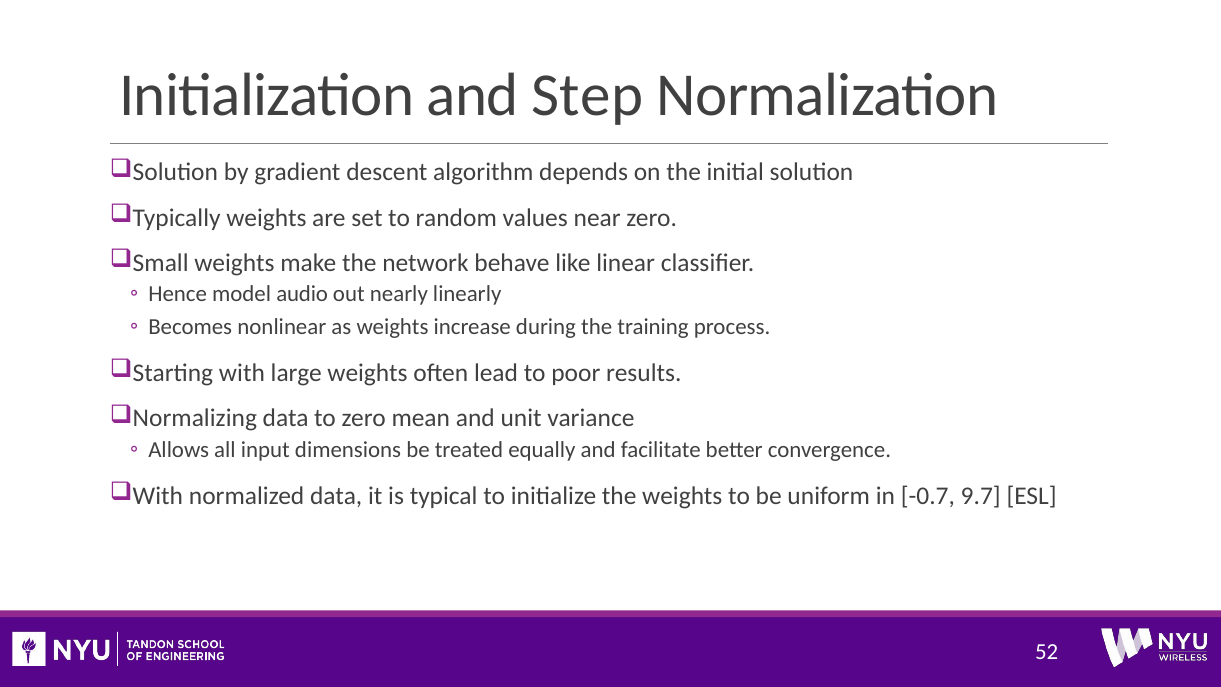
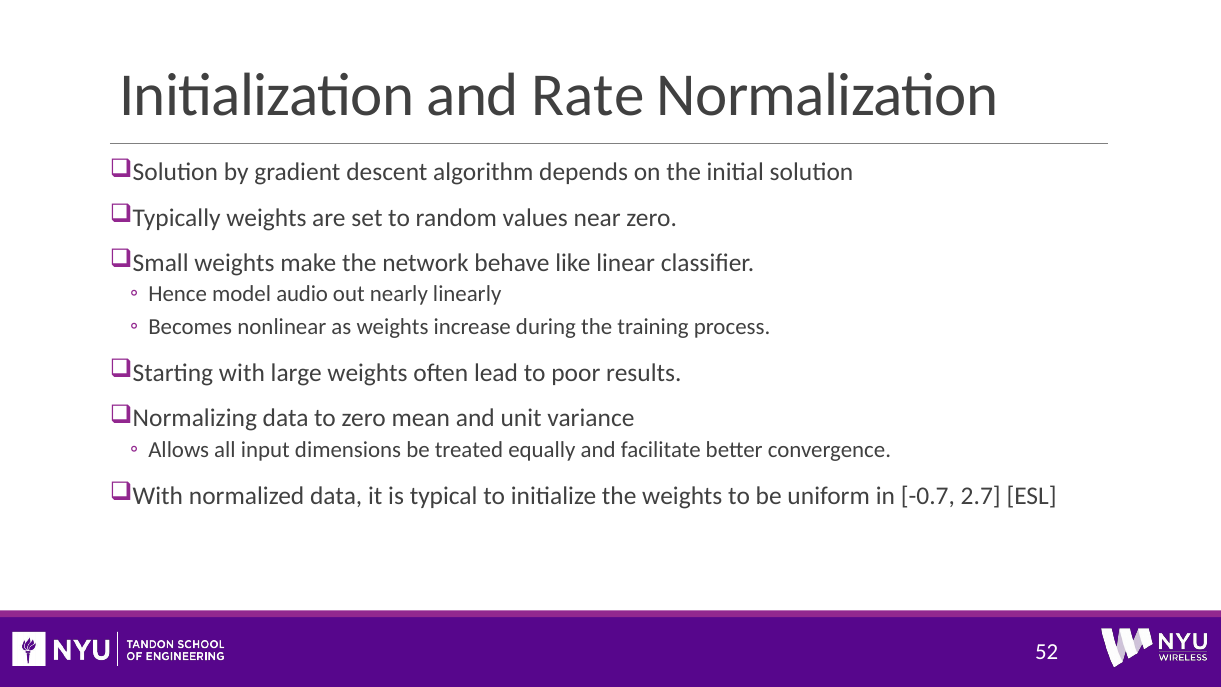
Step: Step -> Rate (588, 96)
9.7: 9.7 -> 2.7 (981, 496)
